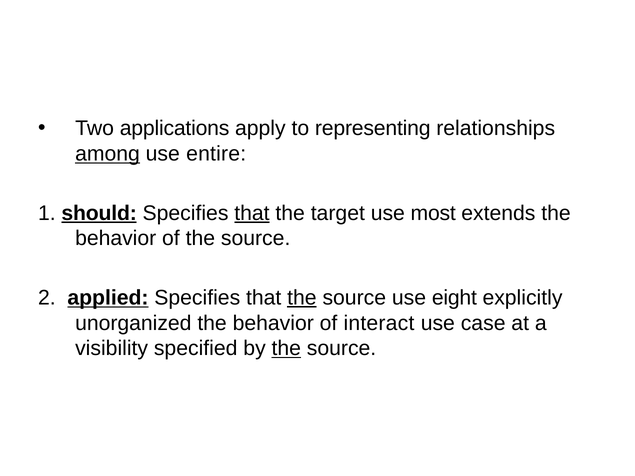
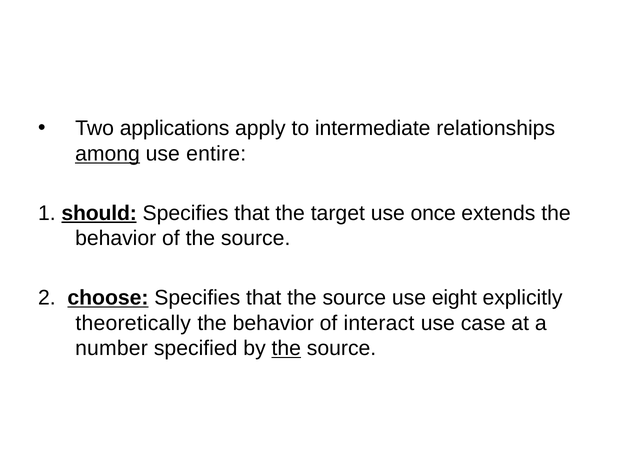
representing: representing -> intermediate (373, 128)
that underline: present -> none (252, 213)
most: most -> once (433, 213)
applied: applied -> choose (108, 298)
the underline: present -> none (302, 298)
unorganized: unorganized -> theoretically (133, 323)
visibility: visibility -> number (112, 349)
